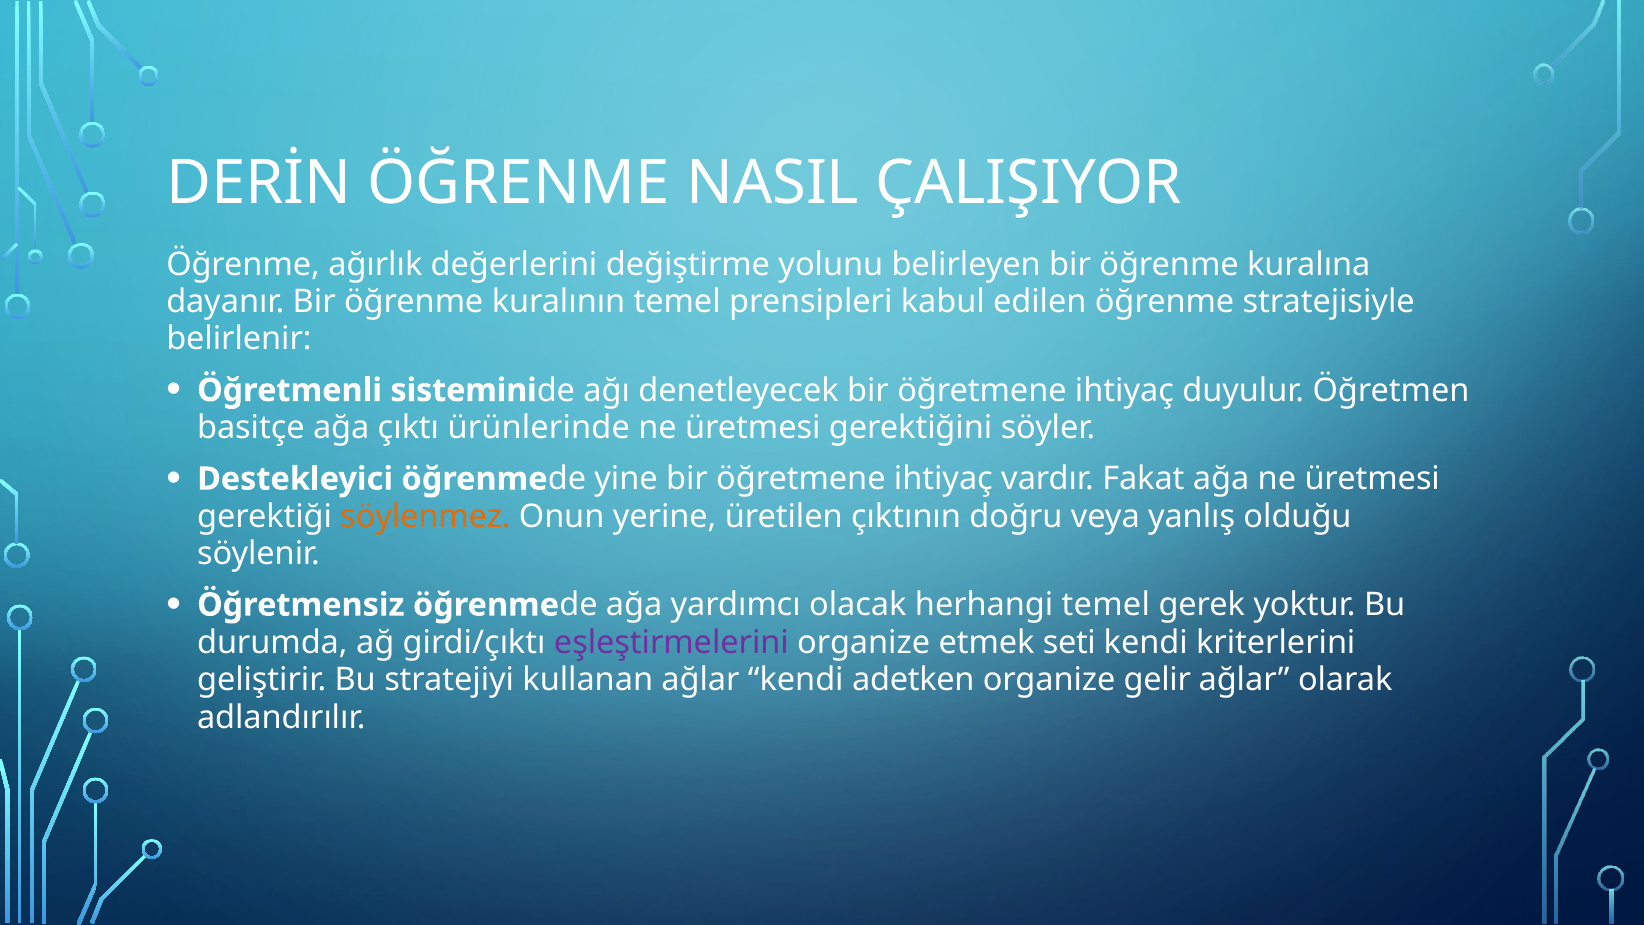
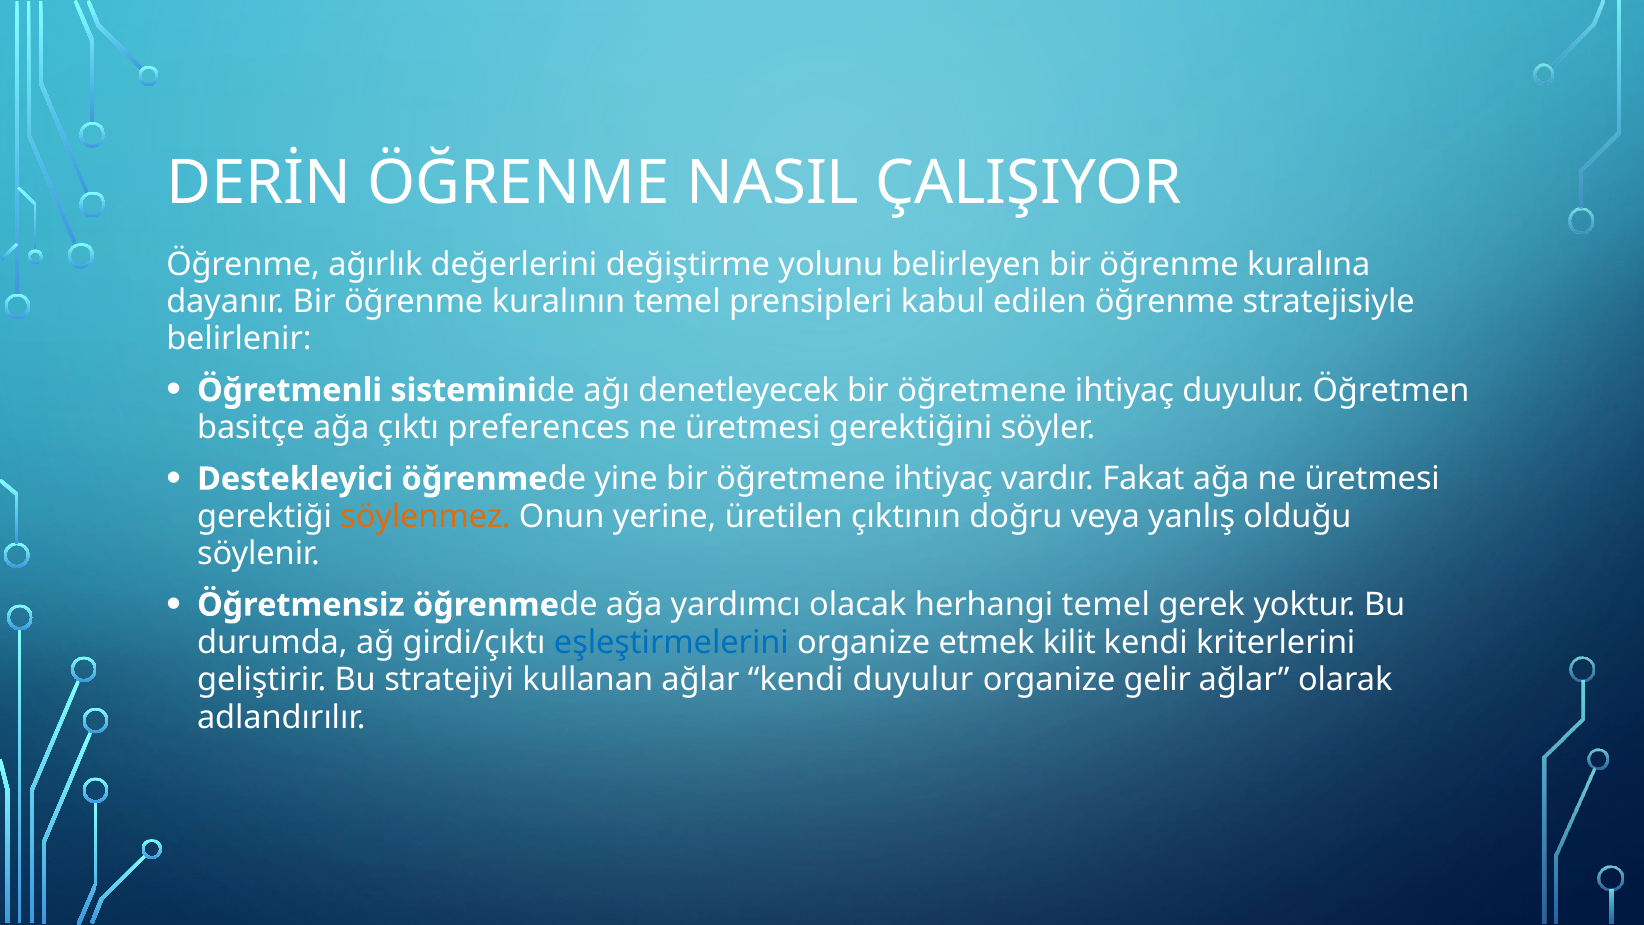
ürünlerinde: ürünlerinde -> preferences (539, 428)
eşleştirmelerini colour: purple -> blue (671, 642)
seti: seti -> kilit (1069, 642)
kendi adetken: adetken -> duyulur (913, 680)
